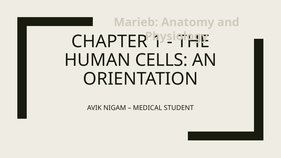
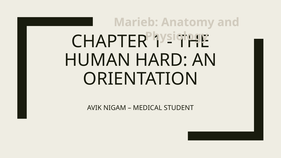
CELLS: CELLS -> HARD (161, 60)
